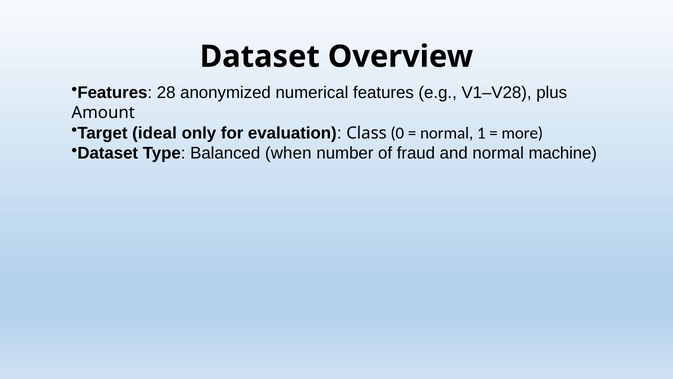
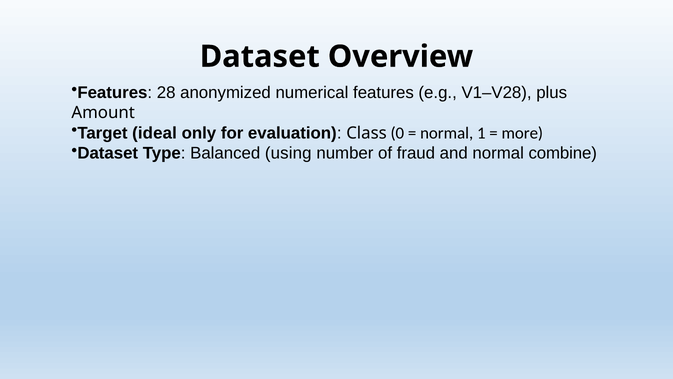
when: when -> using (288, 153)
machine: machine -> combine (563, 153)
